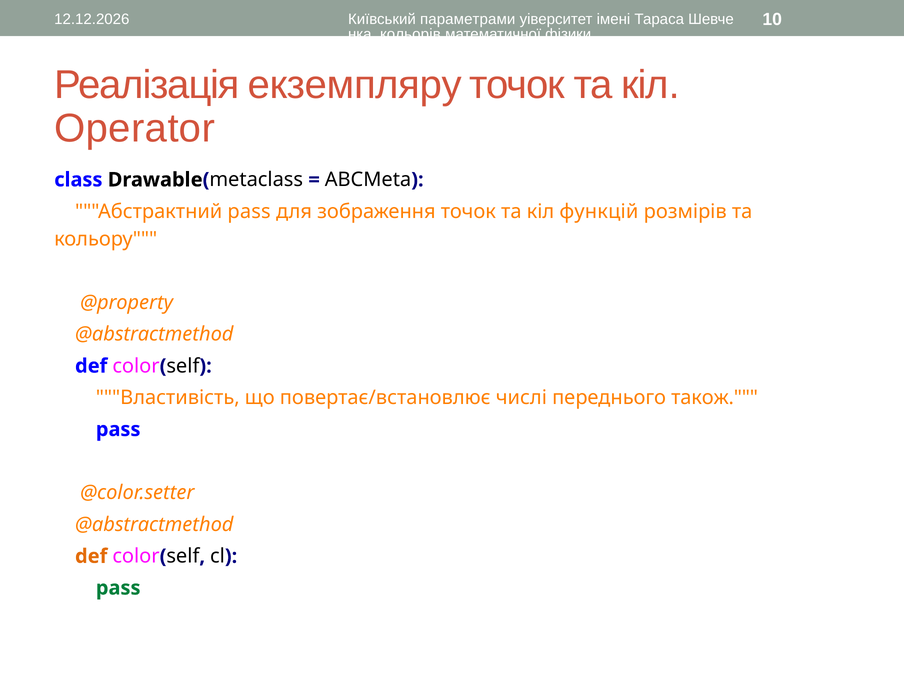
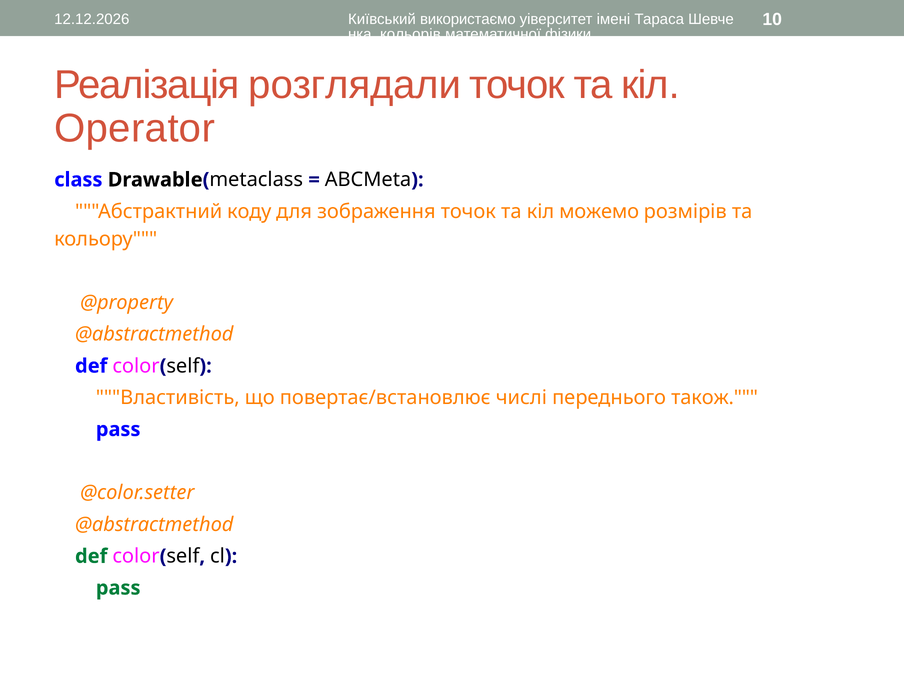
параметрами: параметрами -> використаємо (468, 19)
екземпляру: екземпляру -> розглядали (355, 85)
Абстрактний pass: pass -> коду (249, 211)
функцій: функцій -> можемо (599, 211)
def colour: orange -> green (91, 556)
